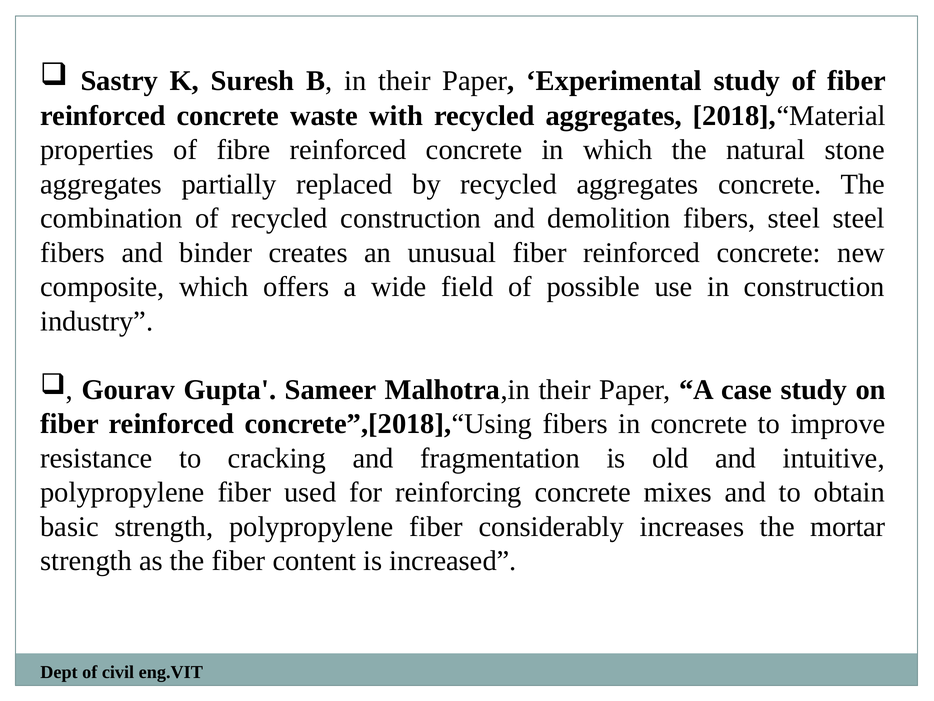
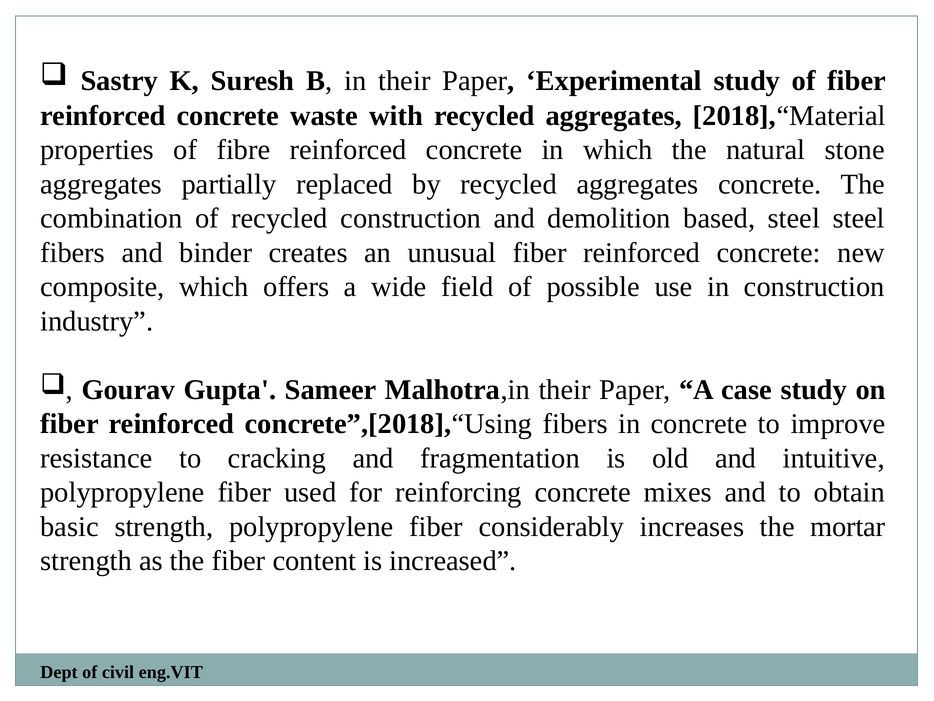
demolition fibers: fibers -> based (719, 218)
